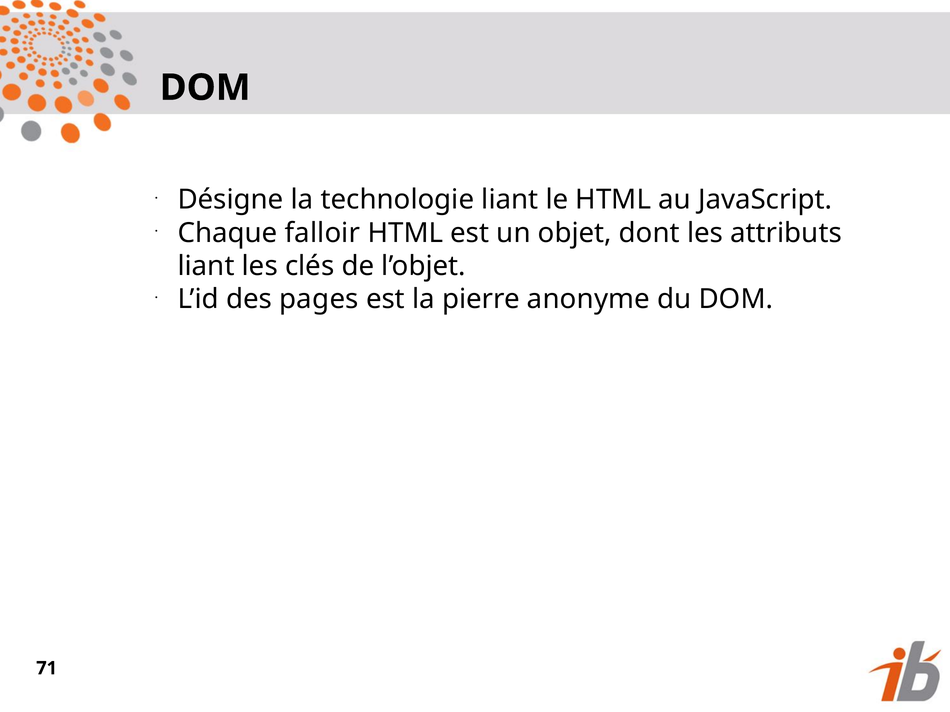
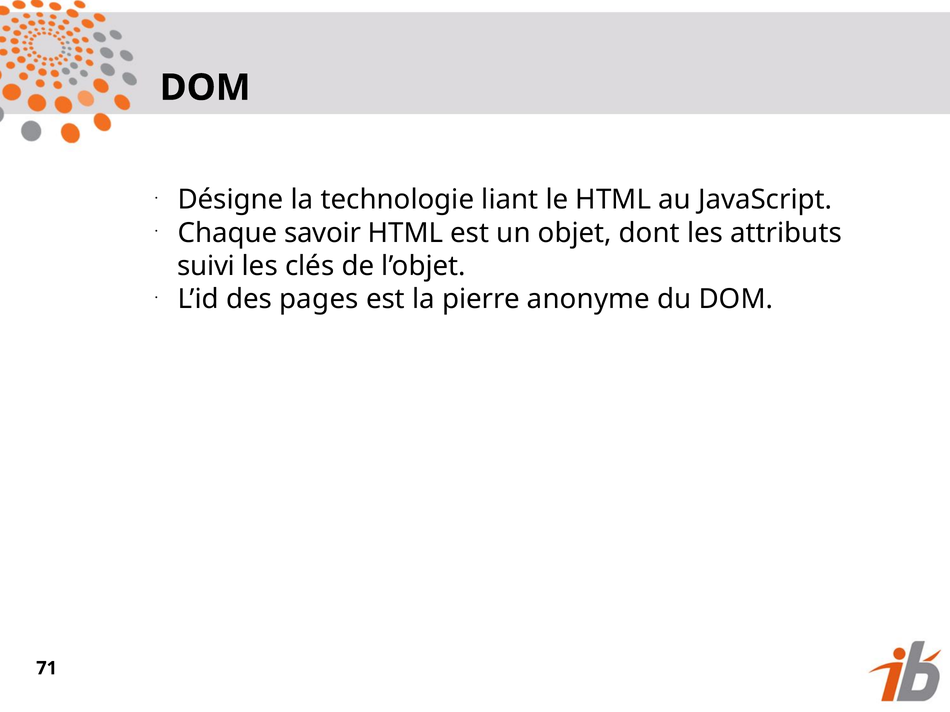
falloir: falloir -> savoir (323, 233)
liant: liant -> suivi (206, 266)
